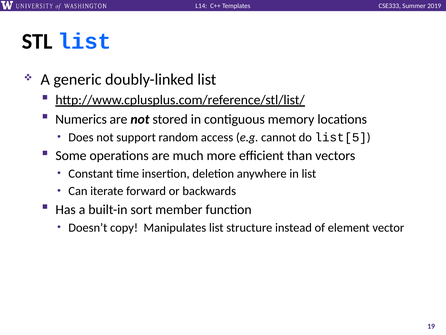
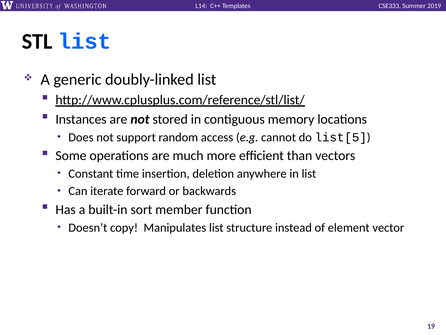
Numerics: Numerics -> Instances (81, 119)
